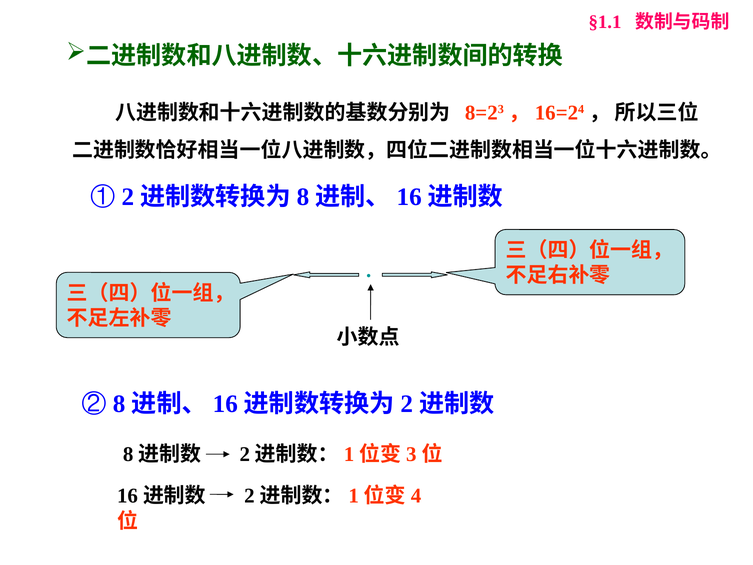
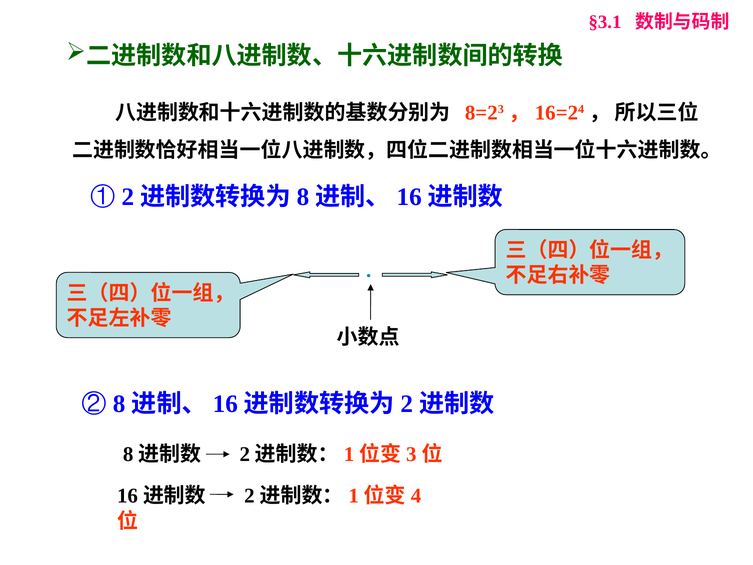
§1.1: §1.1 -> §3.1 (605, 22)
